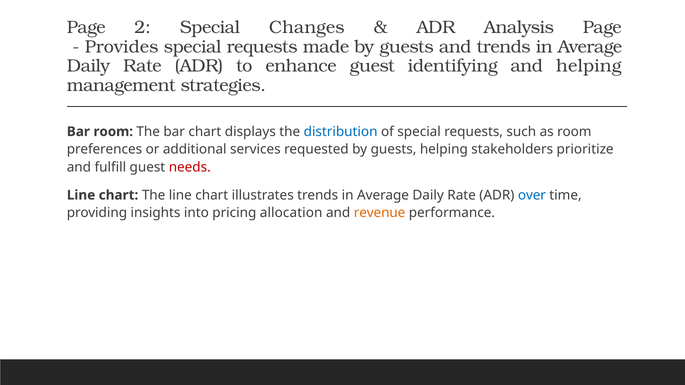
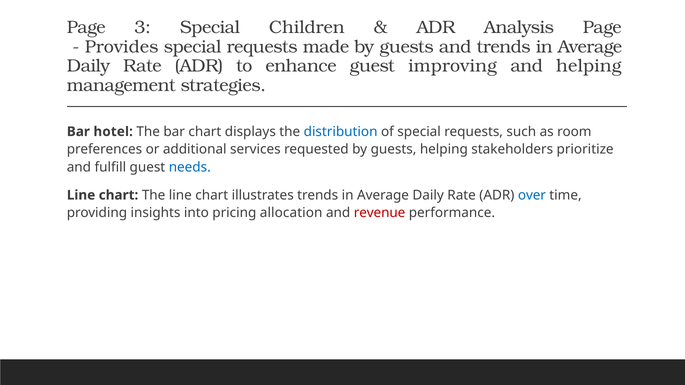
2: 2 -> 3 (143, 28)
Changes: Changes -> Children (307, 28)
identifying: identifying -> improving (453, 66)
Bar room: room -> hotel (113, 132)
needs colour: red -> blue (190, 167)
revenue colour: orange -> red (380, 213)
